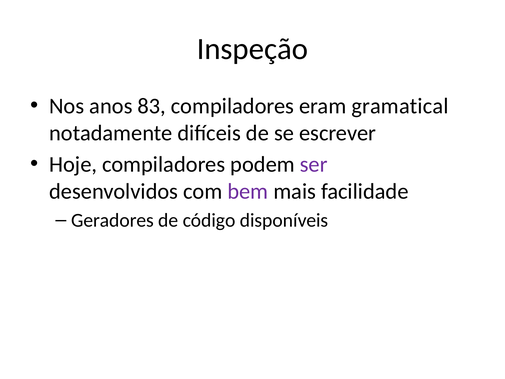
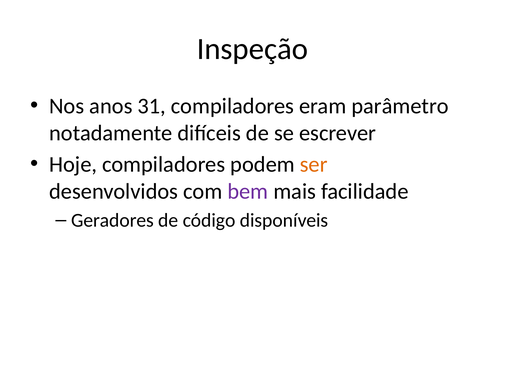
83: 83 -> 31 (152, 106)
gramatical: gramatical -> parâmetro (400, 106)
ser colour: purple -> orange (314, 164)
